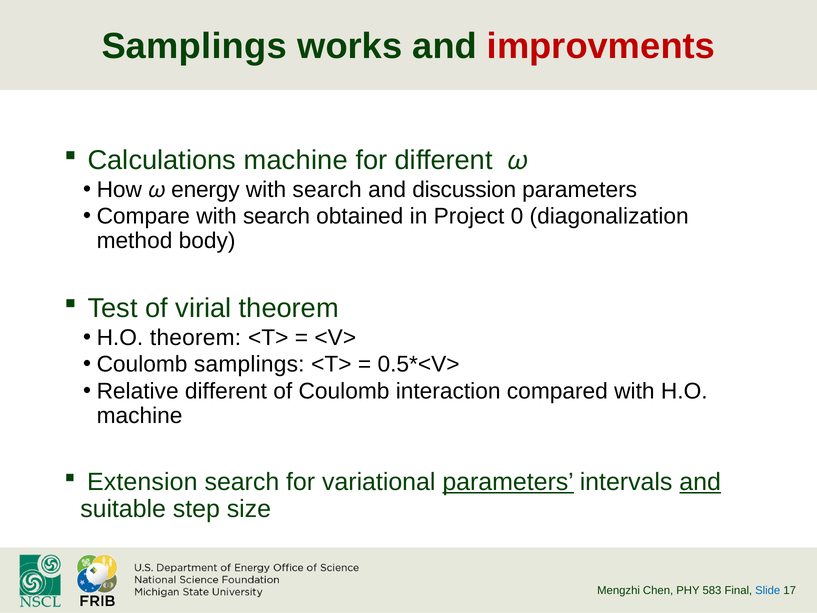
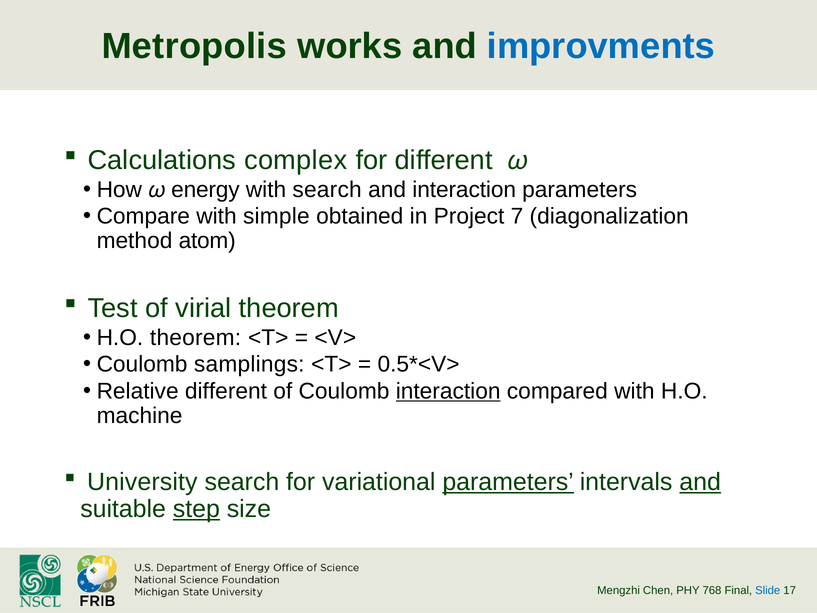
Samplings: Samplings -> Metropolis (194, 46)
improvments colour: red -> blue (601, 46)
Calculations machine: machine -> complex (296, 160)
and discussion: discussion -> interaction (464, 190)
Compare with search: search -> simple (276, 216)
0: 0 -> 7 (517, 216)
body: body -> atom (207, 241)
interaction underline: none -> present (448, 391)
Extension: Extension -> University (142, 482)
step underline: none -> present (196, 509)
583: 583 -> 768 (712, 590)
